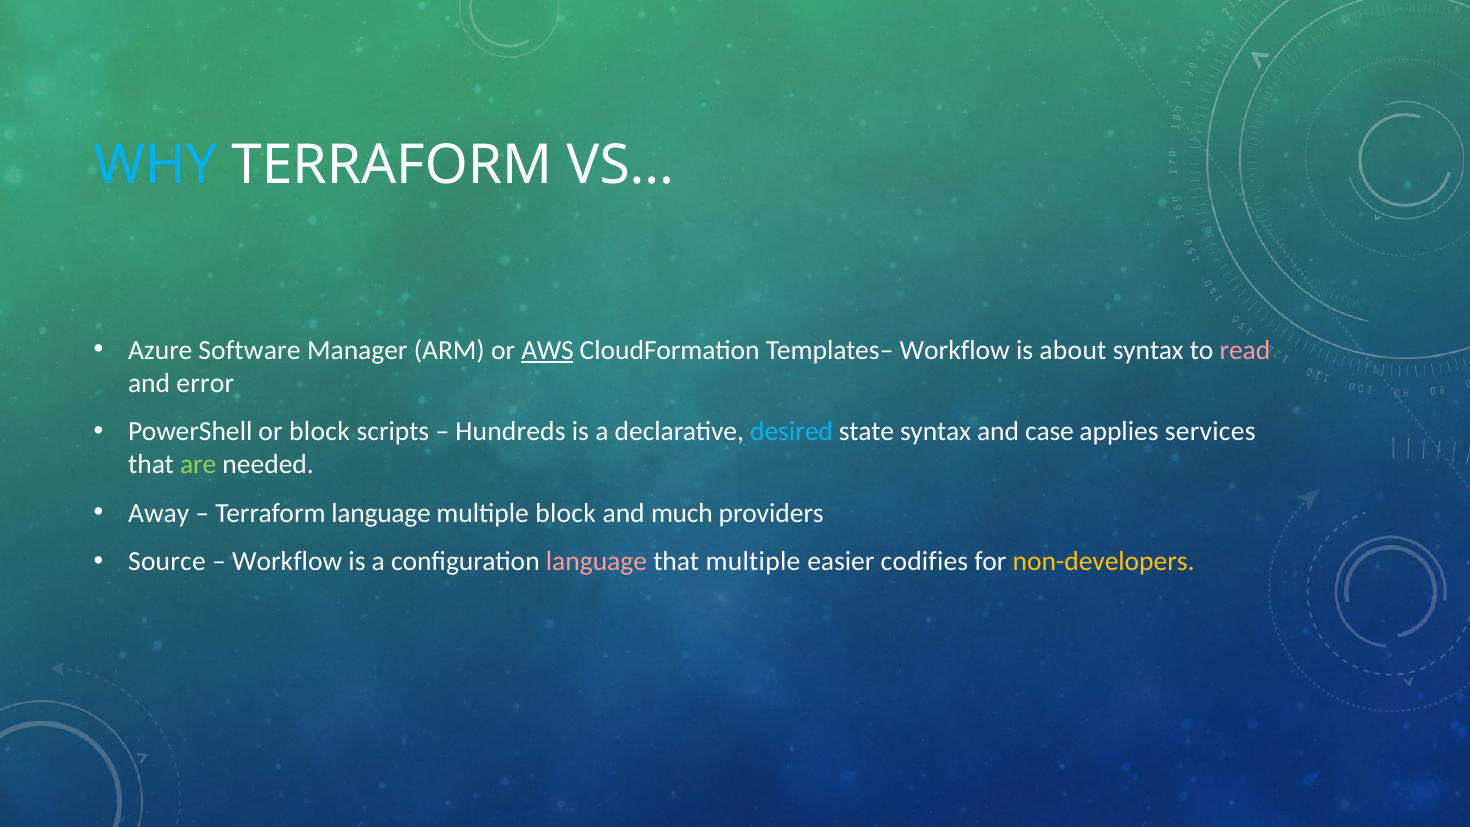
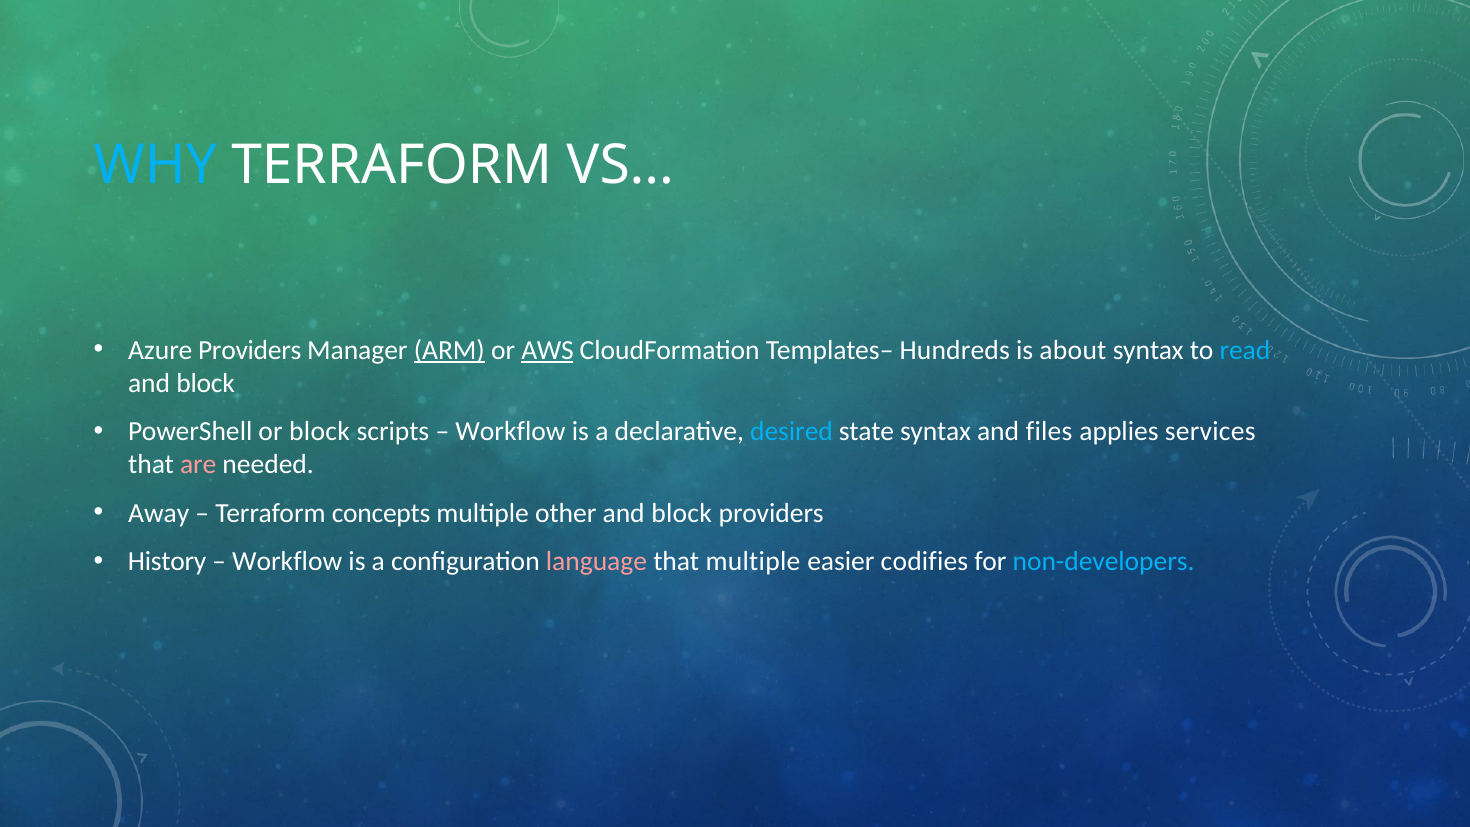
Azure Software: Software -> Providers (250, 350)
ARM underline: none -> present (449, 350)
Templates– Workflow: Workflow -> Hundreds (955, 350)
read colour: pink -> light blue (1245, 350)
error: error -> block (206, 383)
Hundreds: Hundreds -> Workflow (511, 432)
case: case -> files (1049, 432)
are colour: light green -> pink (198, 465)
Terraform language: language -> concepts (381, 513)
multiple block: block -> other (566, 513)
much: much -> block (682, 513)
Source: Source -> History (167, 562)
non-developers colour: yellow -> light blue (1104, 562)
